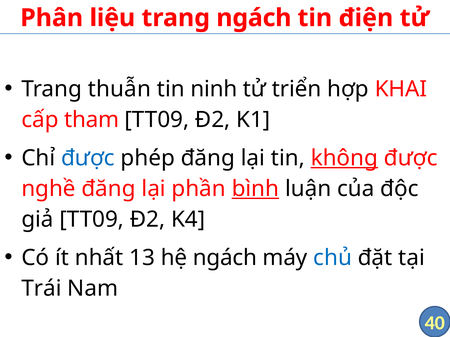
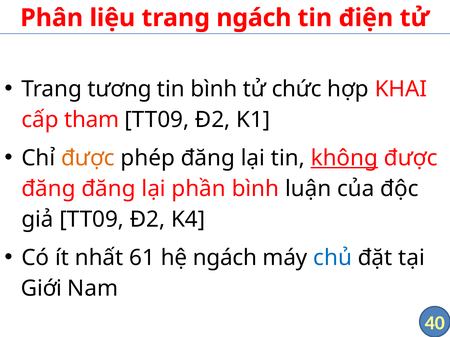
thuẫn: thuẫn -> tương (120, 89)
tin ninh: ninh -> bình (214, 89)
triển: triển -> chức (297, 89)
được colour: blue -> orange (88, 158)
nghề: nghề -> đăng (49, 189)
bình underline: present -> none (255, 189)
13: 13 -> 61 (142, 258)
Trái: Trái -> Giới (42, 289)
